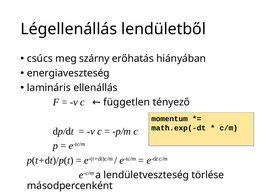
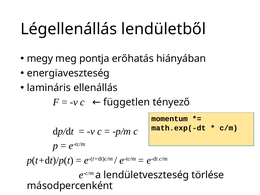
csúcs: csúcs -> megy (40, 59)
szárny: szárny -> pontja (94, 59)
